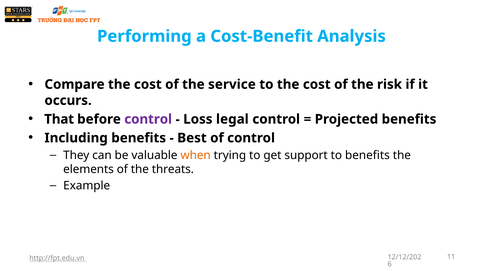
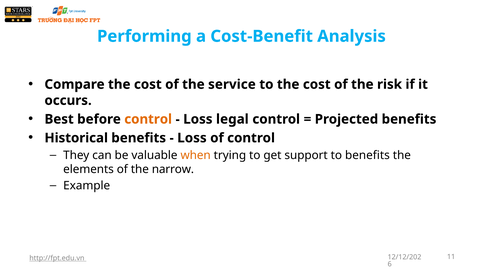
That: That -> Best (59, 119)
control colour: purple -> orange (148, 119)
Including: Including -> Historical (76, 138)
Best: Best -> Loss (192, 138)
threats: threats -> narrow (173, 169)
